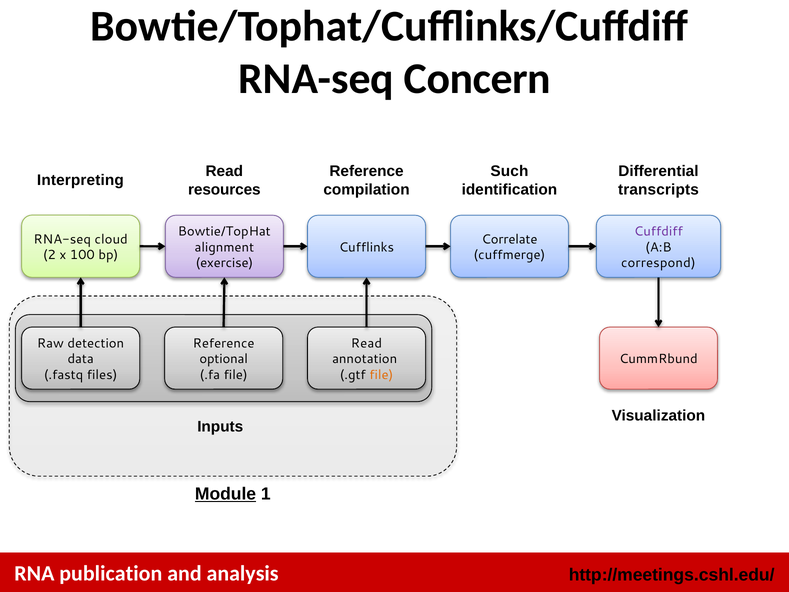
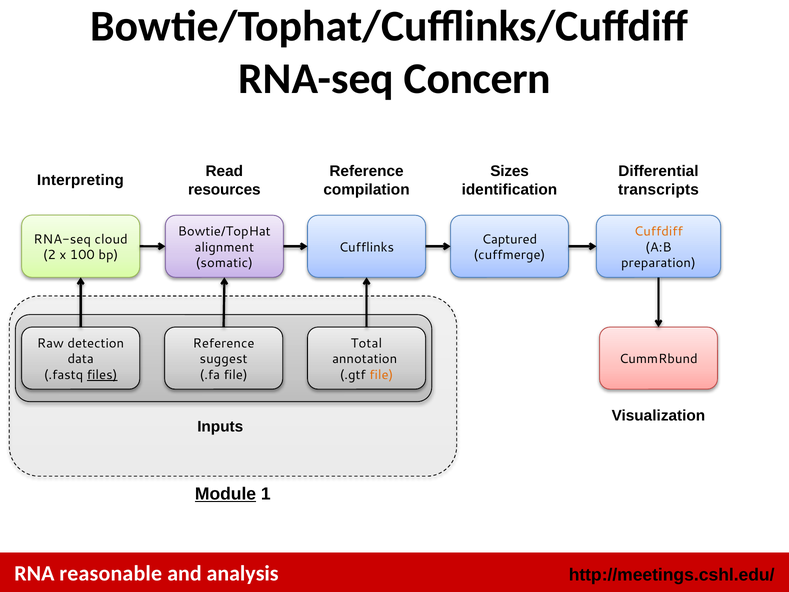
Such: Such -> Sizes (510, 171)
Cuffdiff colour: purple -> orange (658, 231)
Correlate: Correlate -> Captured (510, 239)
exercise: exercise -> somatic (224, 263)
correspond: correspond -> preparation (658, 263)
Read: Read -> Total (366, 343)
optional: optional -> suggest (224, 359)
files underline: none -> present (102, 375)
publication: publication -> reasonable (111, 573)
